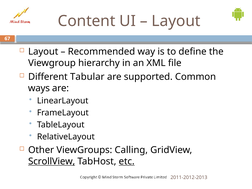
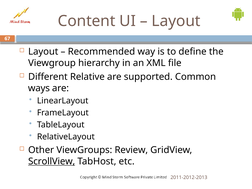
Tabular: Tabular -> Relative (87, 77)
Calling: Calling -> Review (131, 150)
etc underline: present -> none (127, 161)
